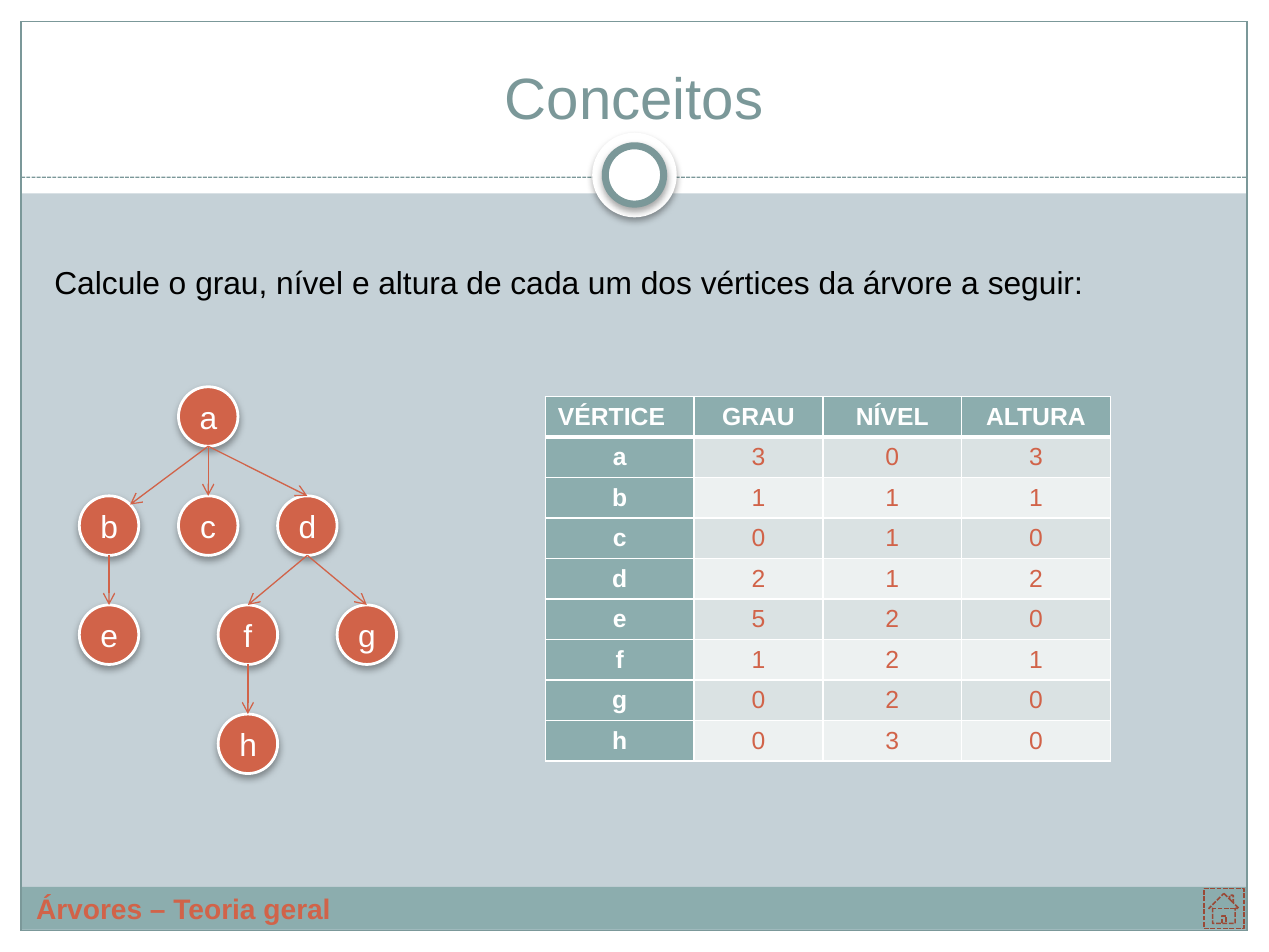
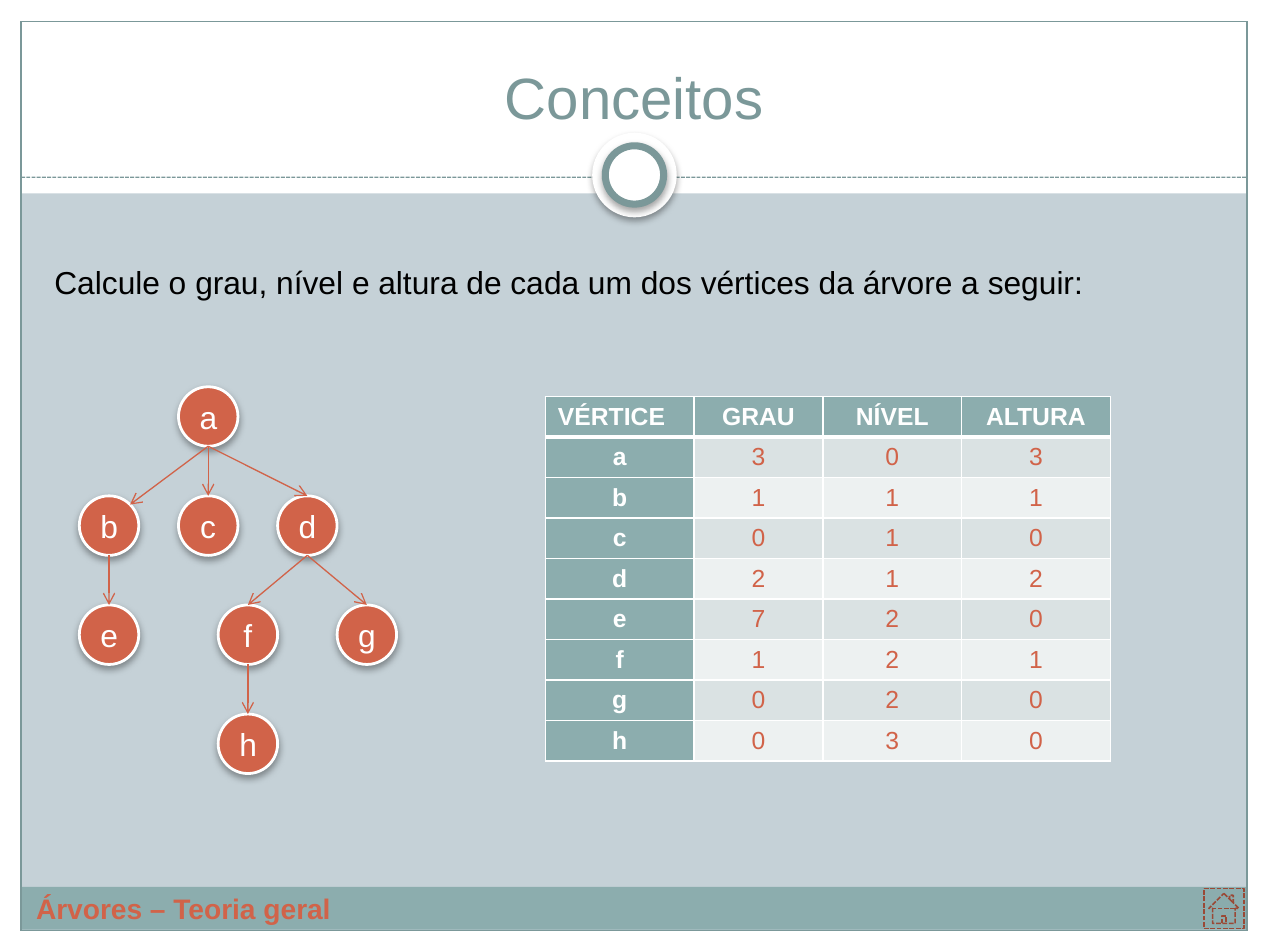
5: 5 -> 7 (758, 620)
